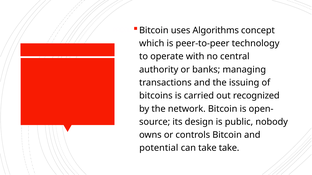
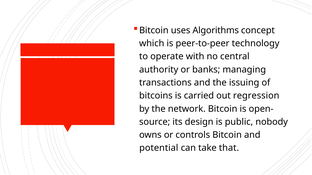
recognized: recognized -> regression (256, 96)
take take: take -> that (229, 148)
